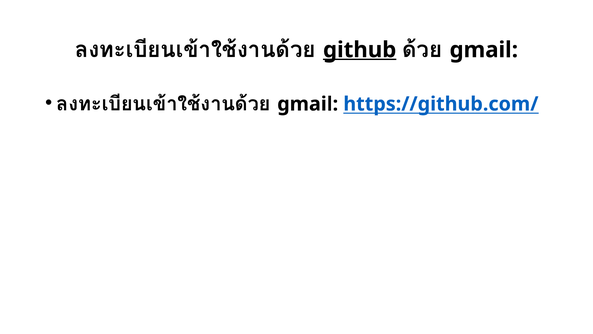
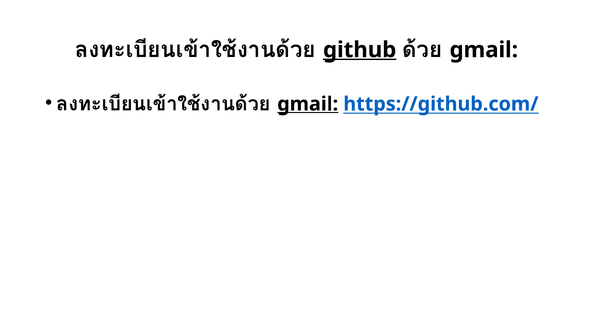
gmail underline: none -> present (308, 104)
